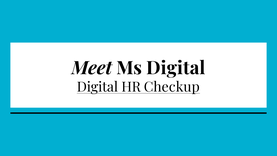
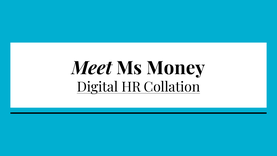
Ms Digital: Digital -> Money (176, 68)
Checkup: Checkup -> Collation (172, 87)
